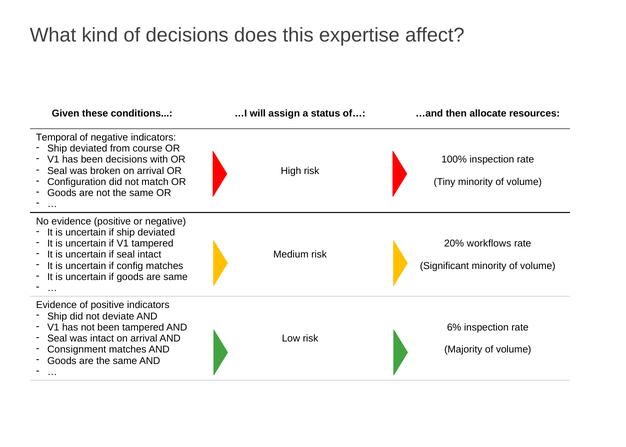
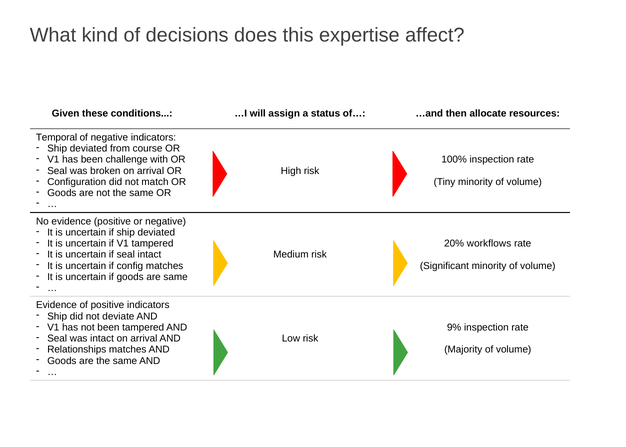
been decisions: decisions -> challenge (127, 160)
6%: 6% -> 9% (454, 327)
Consignment: Consignment -> Relationships (77, 350)
